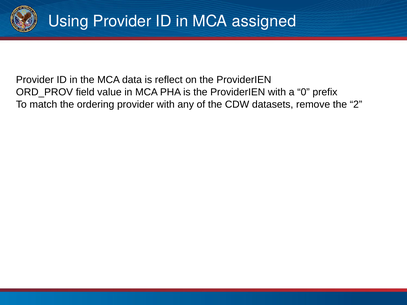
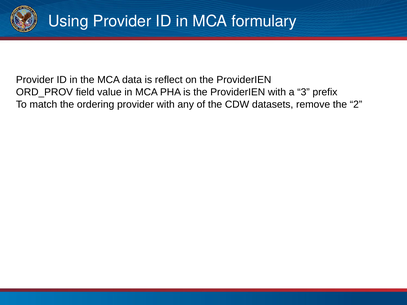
assigned: assigned -> formulary (264, 21)
0: 0 -> 3 (304, 92)
